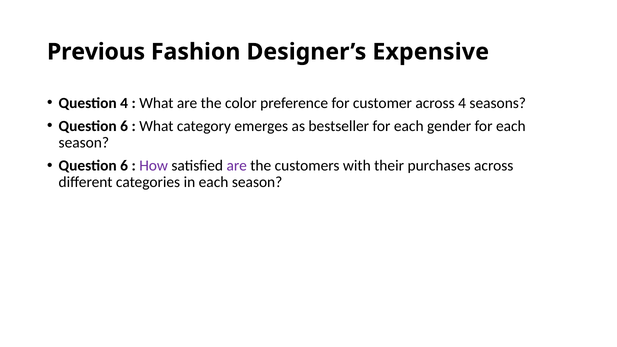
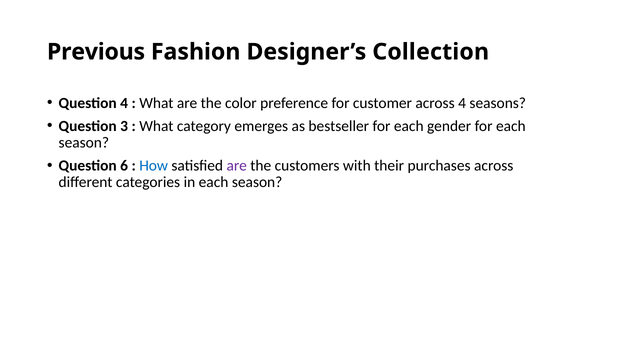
Expensive: Expensive -> Collection (431, 52)
6: 6 -> 3 (124, 126)
How colour: purple -> blue (154, 166)
